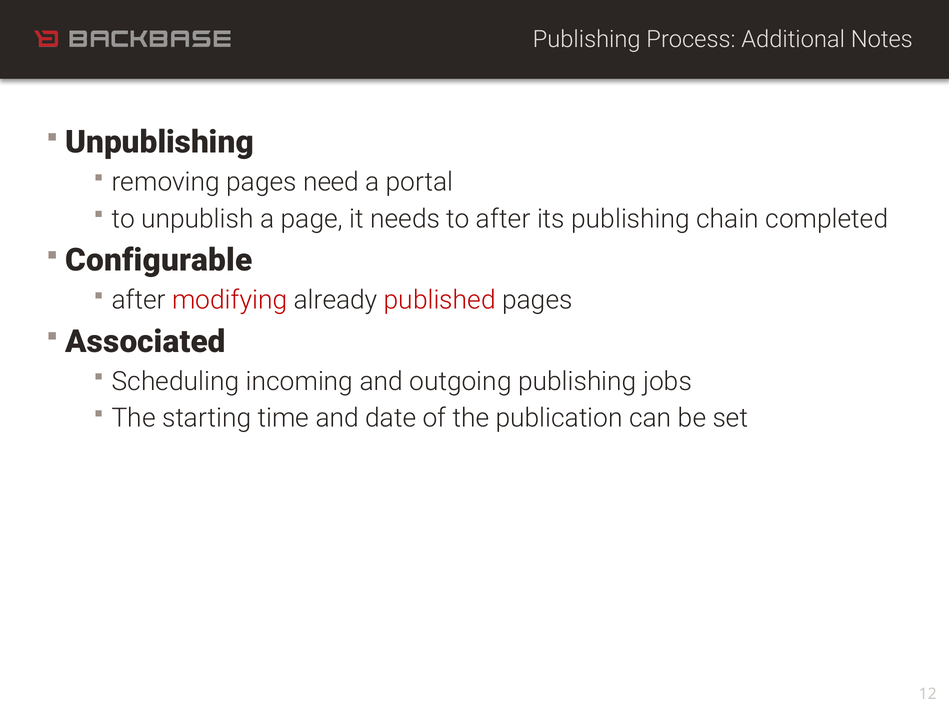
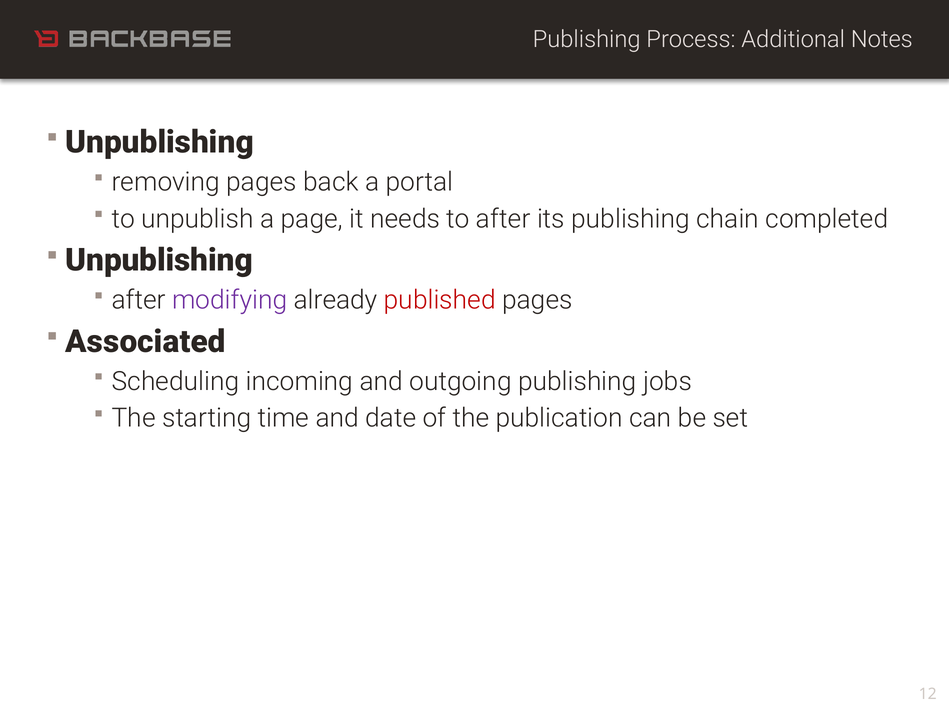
need: need -> back (331, 182)
Configurable: Configurable -> Unpublishing (159, 260)
modifying colour: red -> purple (230, 300)
